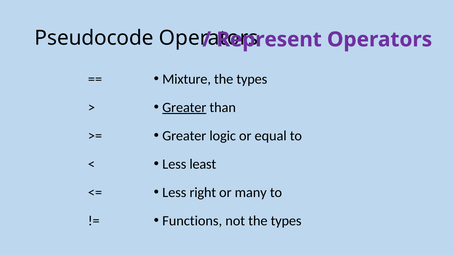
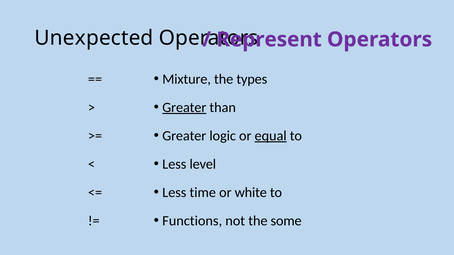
Pseudocode: Pseudocode -> Unexpected (94, 38)
equal underline: none -> present (271, 136)
least: least -> level (203, 164)
right: right -> time (203, 193)
many: many -> white (251, 193)
not the types: types -> some (286, 221)
